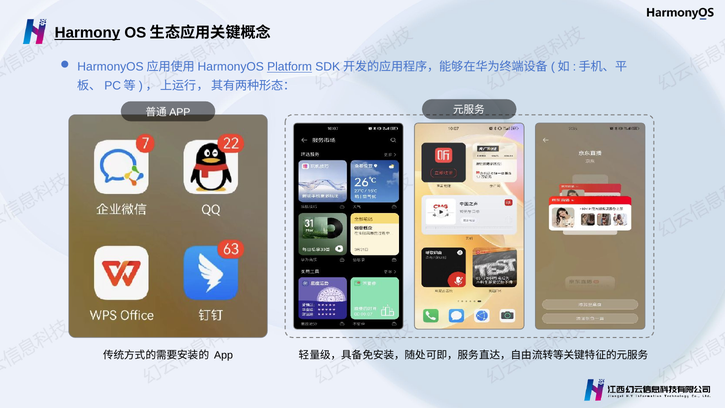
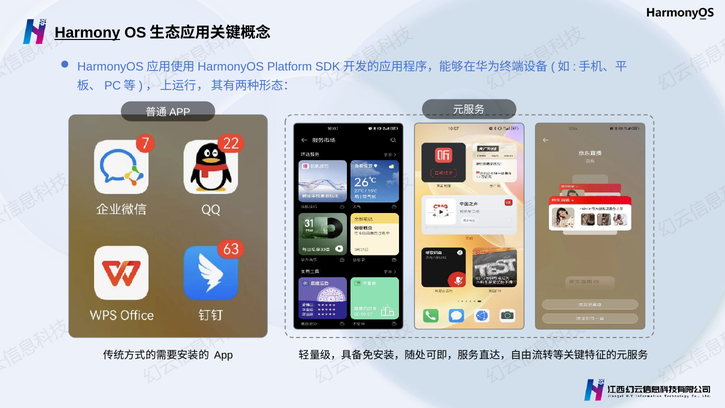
Platform underline: present -> none (290, 67)
